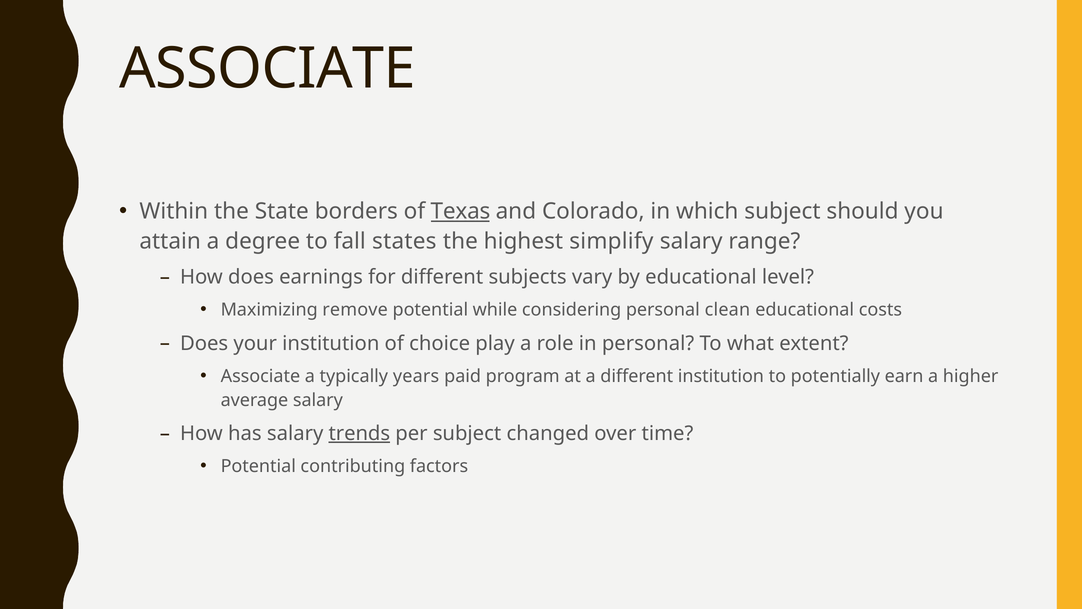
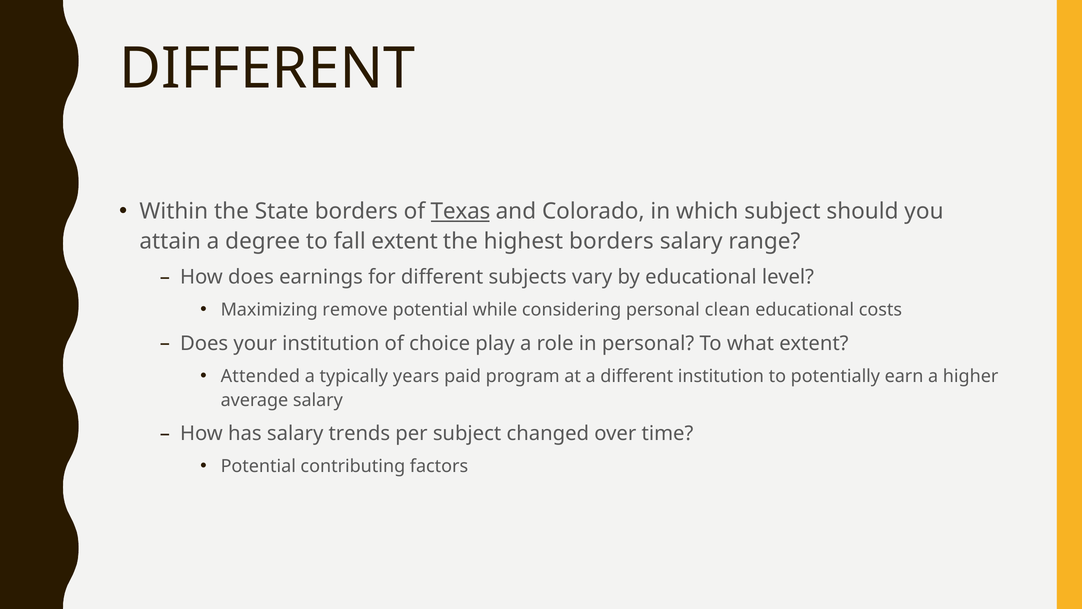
ASSOCIATE: ASSOCIATE -> DIFFERENT (267, 69)
fall states: states -> extent (405, 241)
highest simplify: simplify -> borders (611, 241)
Associate: Associate -> Attended (260, 376)
trends underline: present -> none (359, 433)
